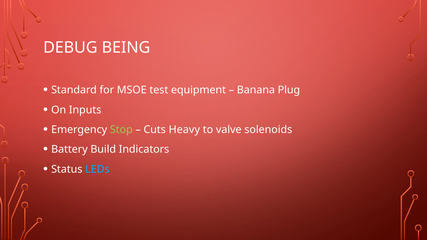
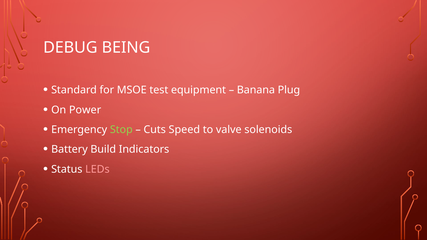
Inputs: Inputs -> Power (85, 110)
Heavy: Heavy -> Speed (184, 130)
LEDs colour: light blue -> pink (97, 169)
